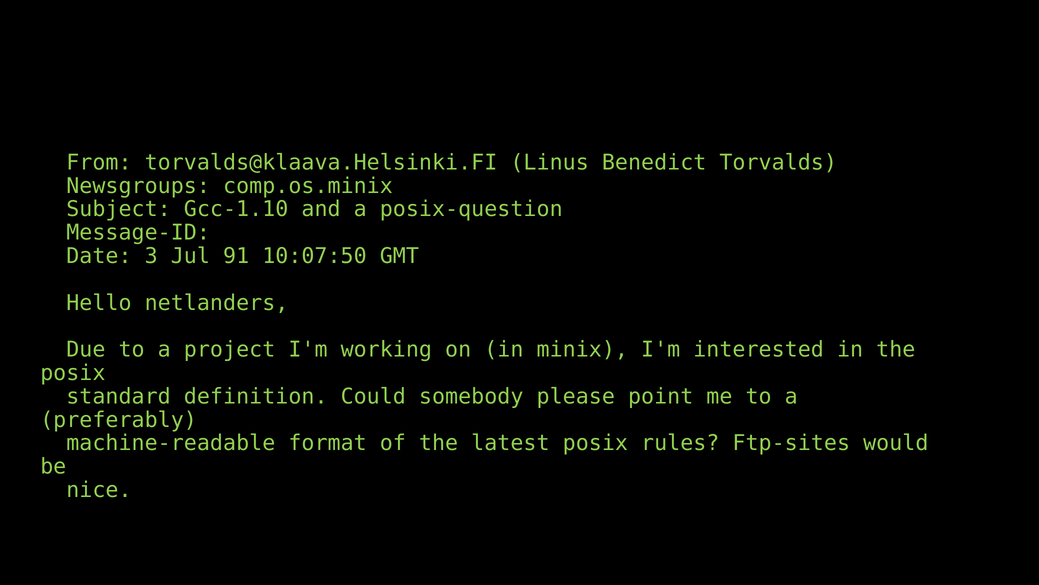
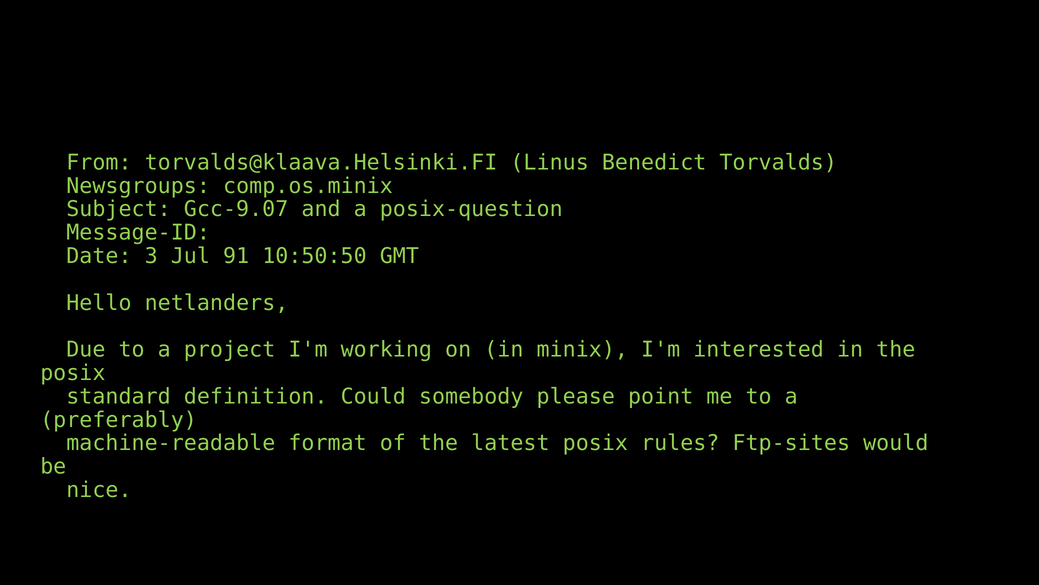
Gcc-1.10: Gcc-1.10 -> Gcc-9.07 (236, 209)
10:07:50: 10:07:50 -> 10:50:50 (314, 256)
